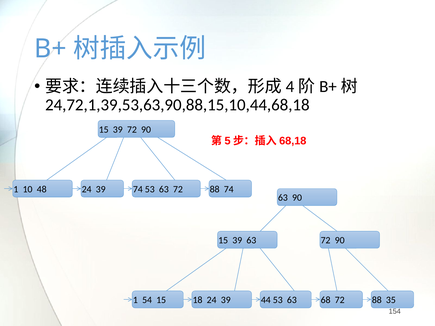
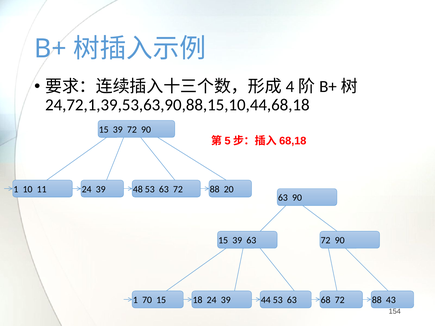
48: 48 -> 11 (42, 189)
39 74: 74 -> 48 (138, 189)
88 74: 74 -> 20 (229, 189)
54: 54 -> 70 (147, 300)
35: 35 -> 43 (391, 300)
